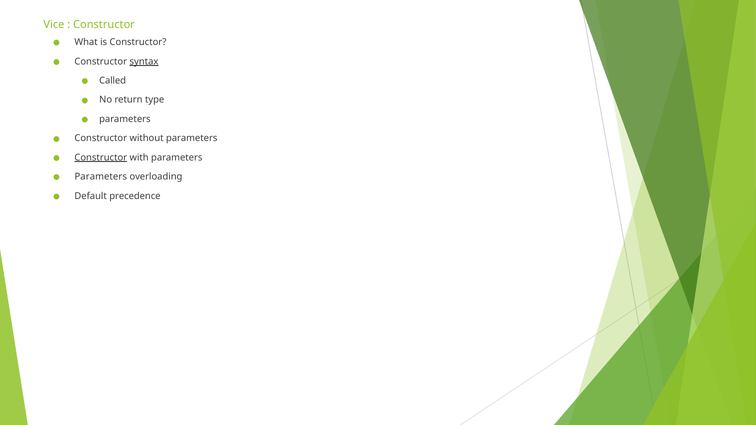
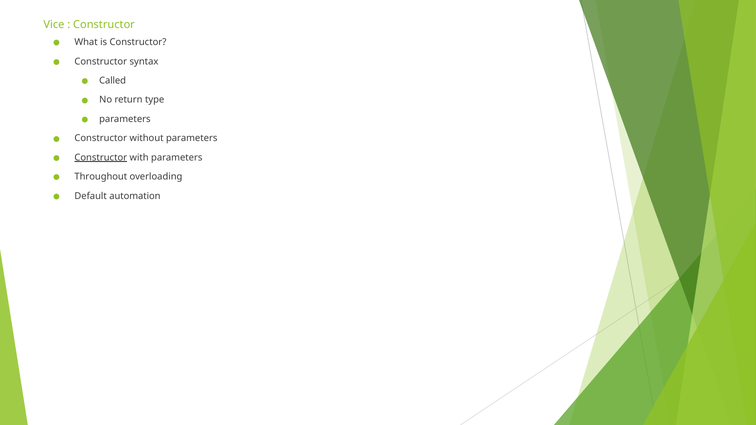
syntax underline: present -> none (144, 61)
Parameters: Parameters -> Throughout (101, 177)
precedence: precedence -> automation (135, 196)
